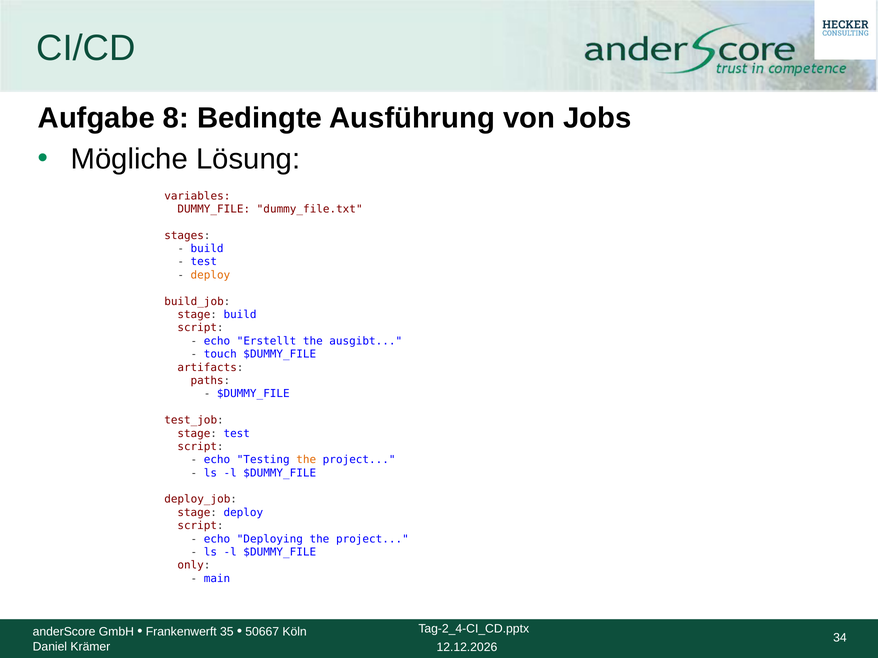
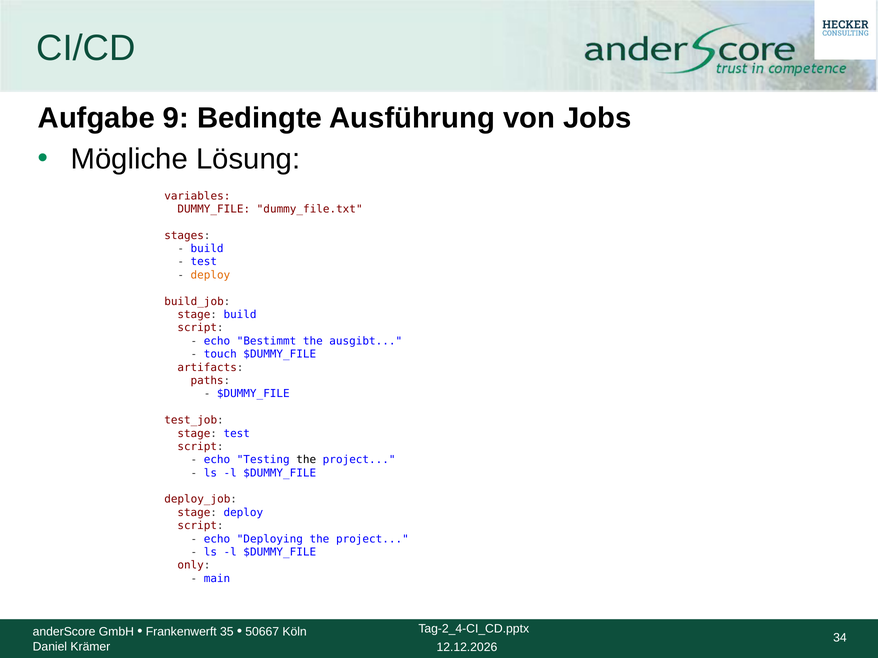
8: 8 -> 9 (176, 118)
Erstellt: Erstellt -> Bestimmt (267, 341)
the colour: orange -> black (306, 460)
